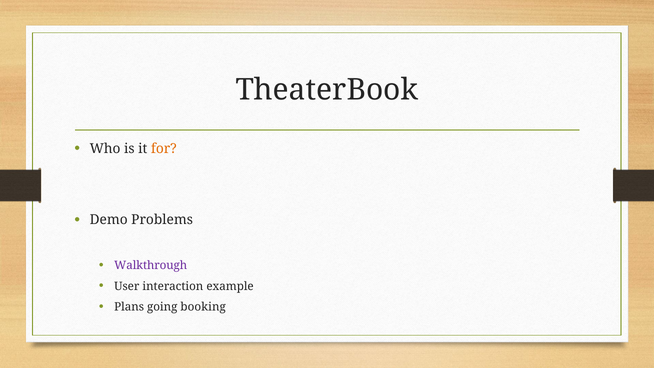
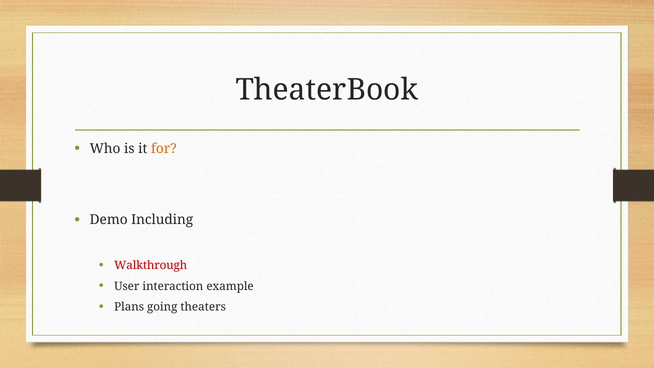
Problems: Problems -> Including (162, 220)
Walkthrough colour: purple -> red (151, 265)
booking: booking -> theaters (203, 307)
